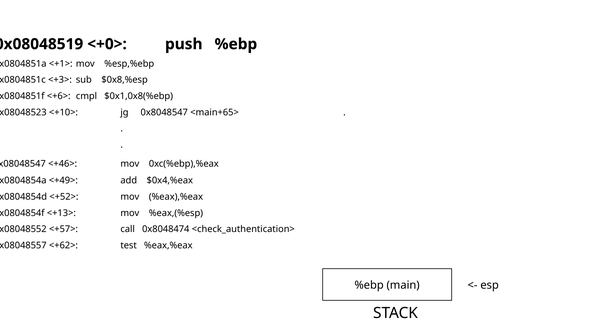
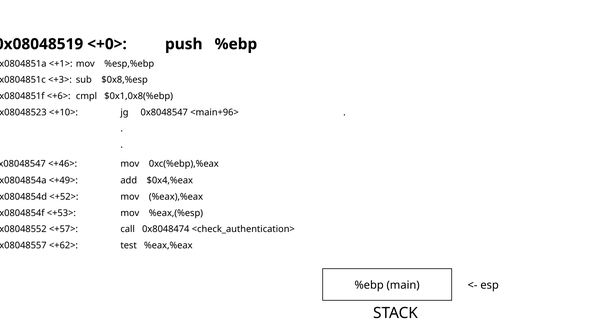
<main+65>: <main+65> -> <main+96> (215, 112)
<+13>: <+13> -> <+53> (61, 213)
